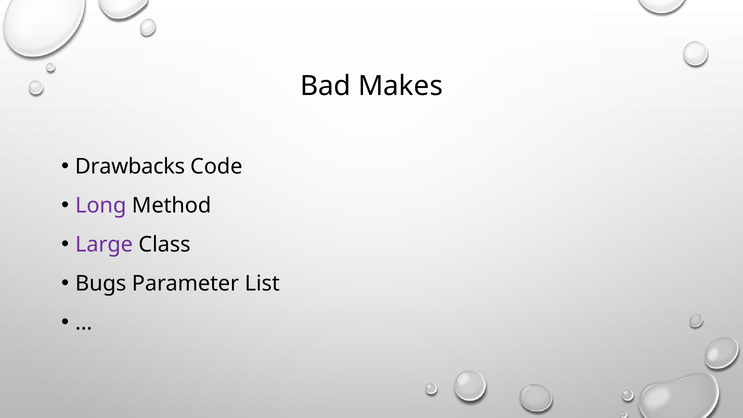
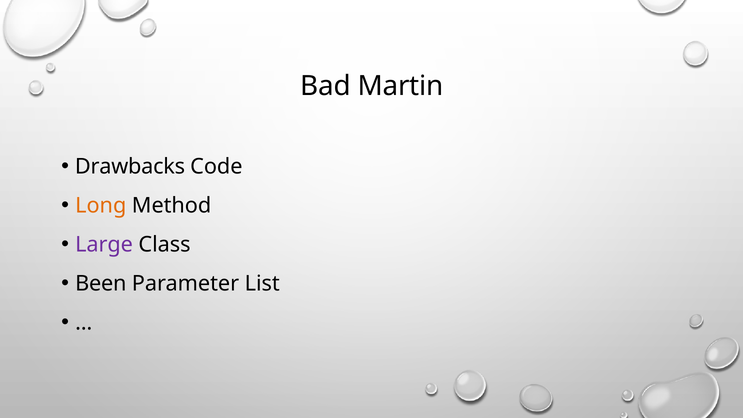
Makes: Makes -> Martin (401, 86)
Long colour: purple -> orange (101, 206)
Bugs: Bugs -> Been (101, 284)
